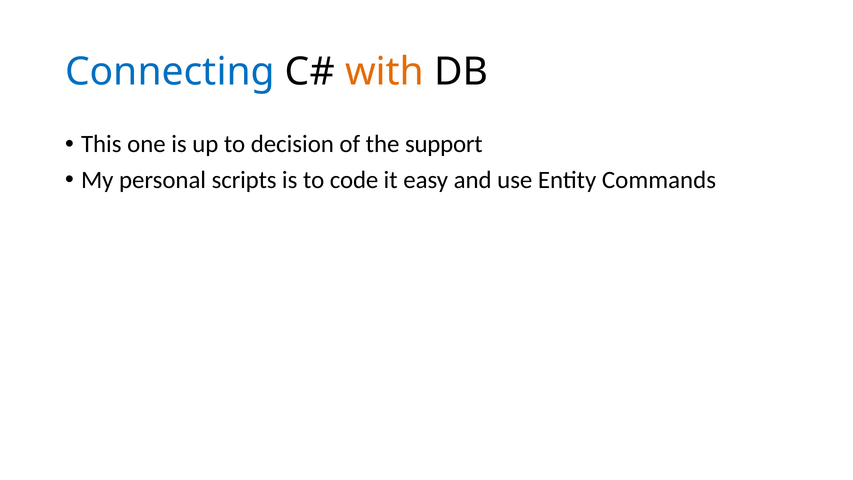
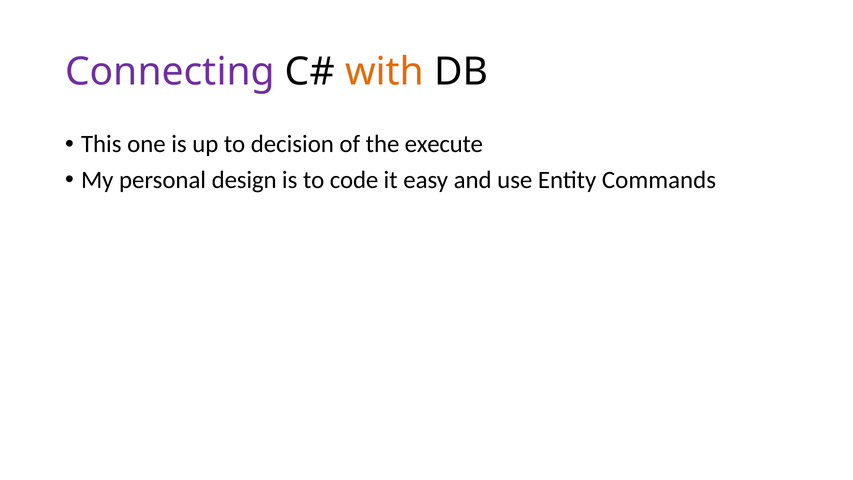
Connecting colour: blue -> purple (170, 72)
support: support -> execute (444, 144)
scripts: scripts -> design (244, 180)
